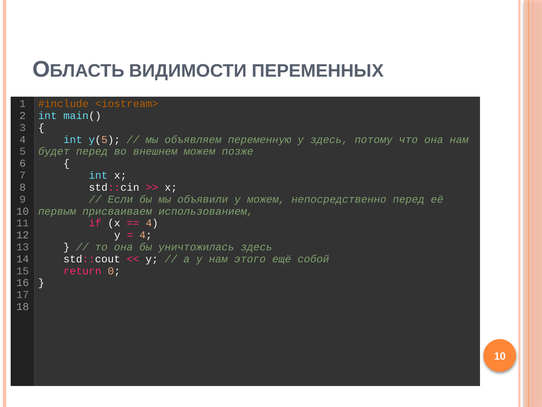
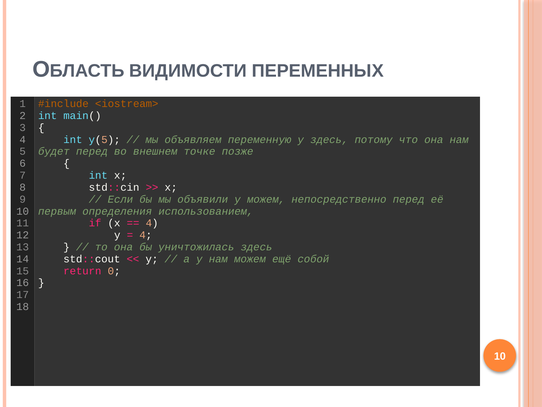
внешнем можем: можем -> точке (200, 151)
присваиваем: присваиваем -> определения (117, 211)
нам этого: этого -> можем (250, 259)
